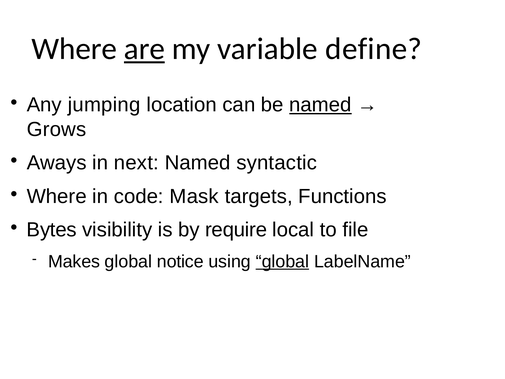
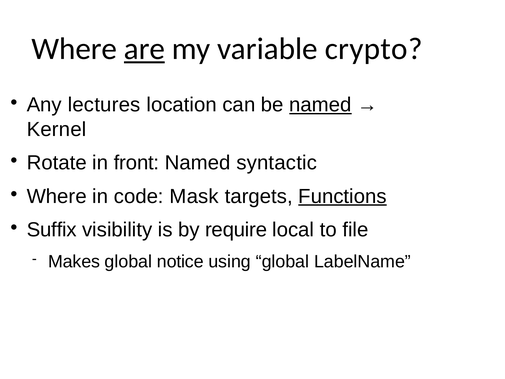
define: define -> crypto (374, 49)
jumping: jumping -> lectures (104, 105)
Grows: Grows -> Kernel (57, 129)
Aways: Aways -> Rotate (57, 163)
next: next -> front (137, 163)
Functions underline: none -> present (342, 196)
Bytes: Bytes -> Suffix (52, 230)
global underline: present -> none (282, 261)
